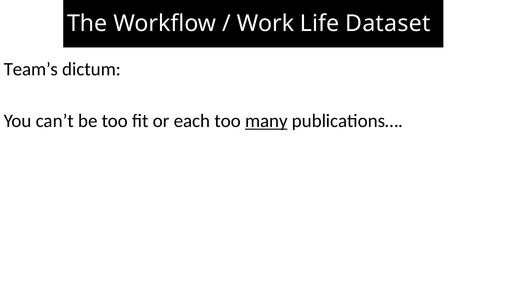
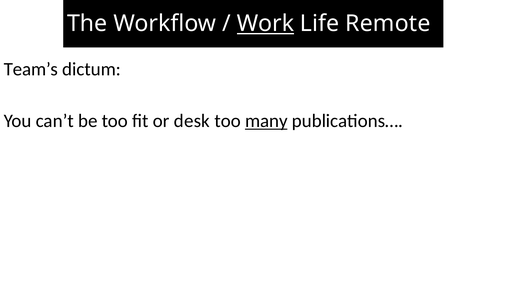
Work underline: none -> present (265, 24)
Dataset: Dataset -> Remote (388, 24)
each: each -> desk (192, 121)
